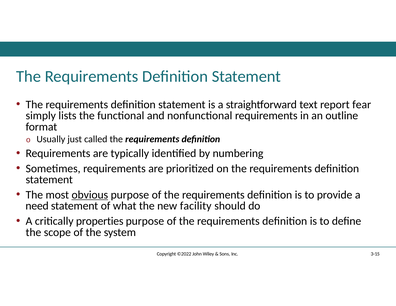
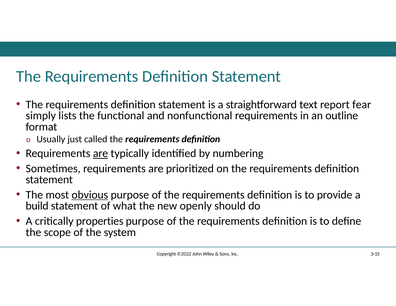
are underline: none -> present (101, 153)
need: need -> build (37, 206)
facility: facility -> openly (196, 206)
